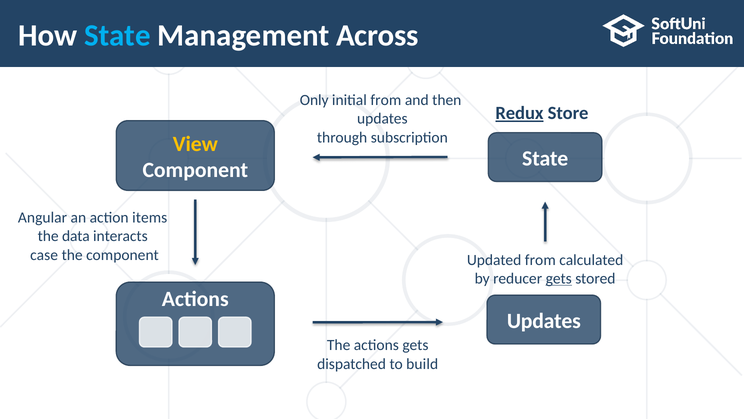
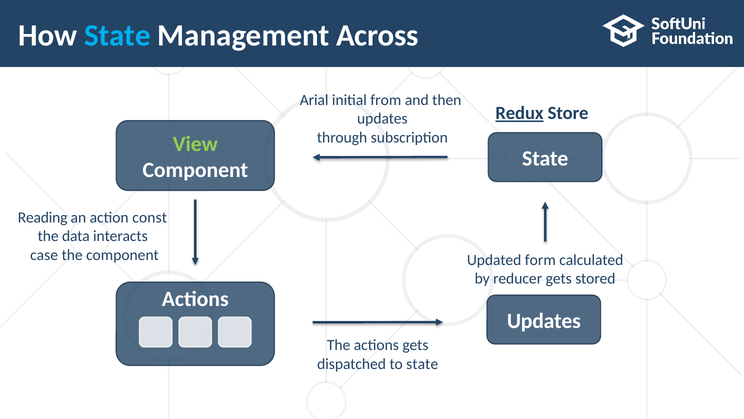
Only: Only -> Arial (314, 100)
View colour: yellow -> light green (195, 144)
Angular: Angular -> Reading (43, 218)
items: items -> const (150, 218)
Updated from: from -> form (540, 260)
gets underline: present -> none (559, 278)
to build: build -> state (422, 364)
